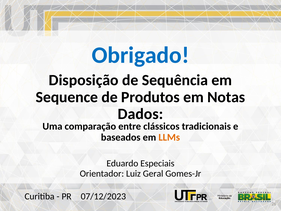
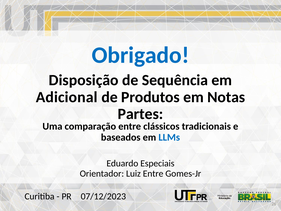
Sequence: Sequence -> Adicional (67, 97)
Dados: Dados -> Partes (140, 114)
LLMs colour: orange -> blue (169, 137)
Luiz Geral: Geral -> Entre (153, 173)
